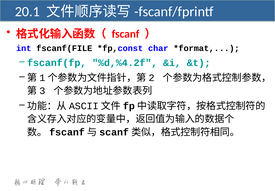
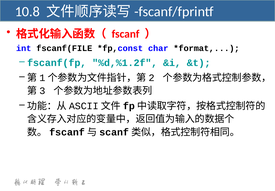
20.1: 20.1 -> 10.8 (27, 12)
%d,%4.2f: %d,%4.2f -> %d,%1.2f (125, 63)
